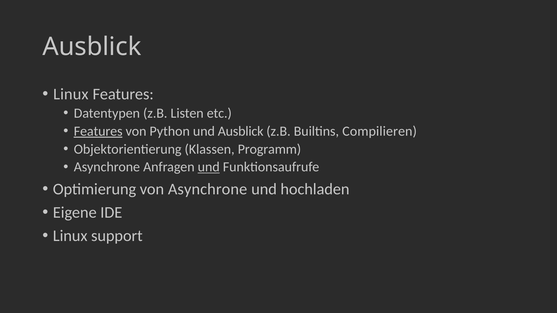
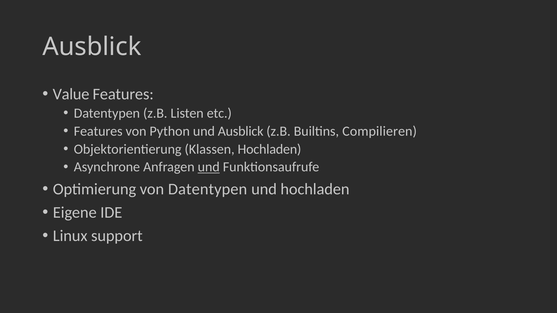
Linux: Linux -> Value (71, 94)
Features underline: present -> none (98, 131)
Klassen Programm: Programm -> Hochladen (269, 149)
von Asynchrone: Asynchrone -> Datentypen (208, 189)
